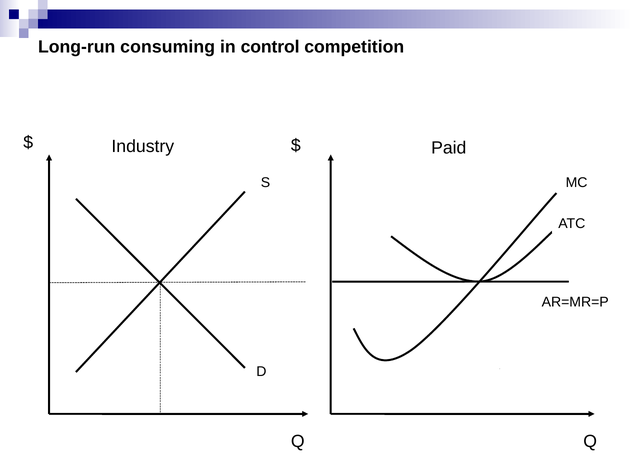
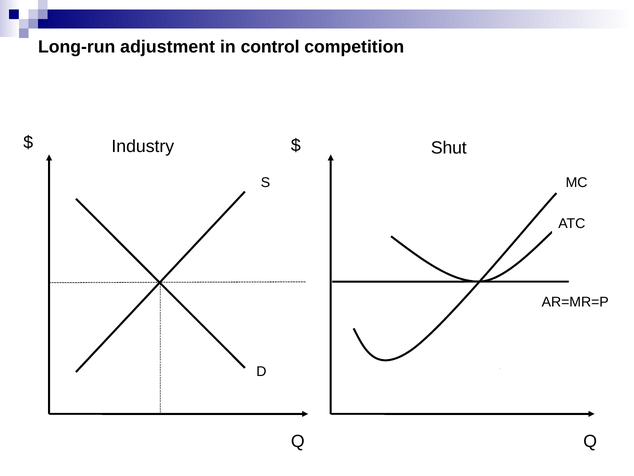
consuming: consuming -> adjustment (168, 47)
Paid: Paid -> Shut (449, 148)
